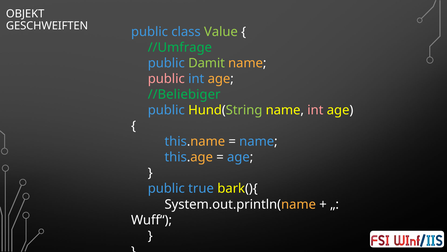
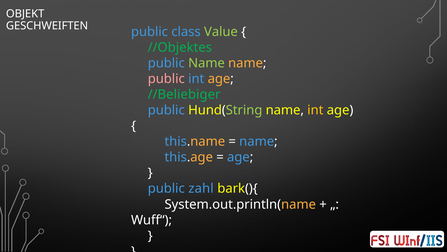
//Umfrage: //Umfrage -> //Objektes (180, 47)
public Damit: Damit -> Name (207, 63)
int colour: pink -> yellow (315, 110)
true: true -> zahl (201, 188)
